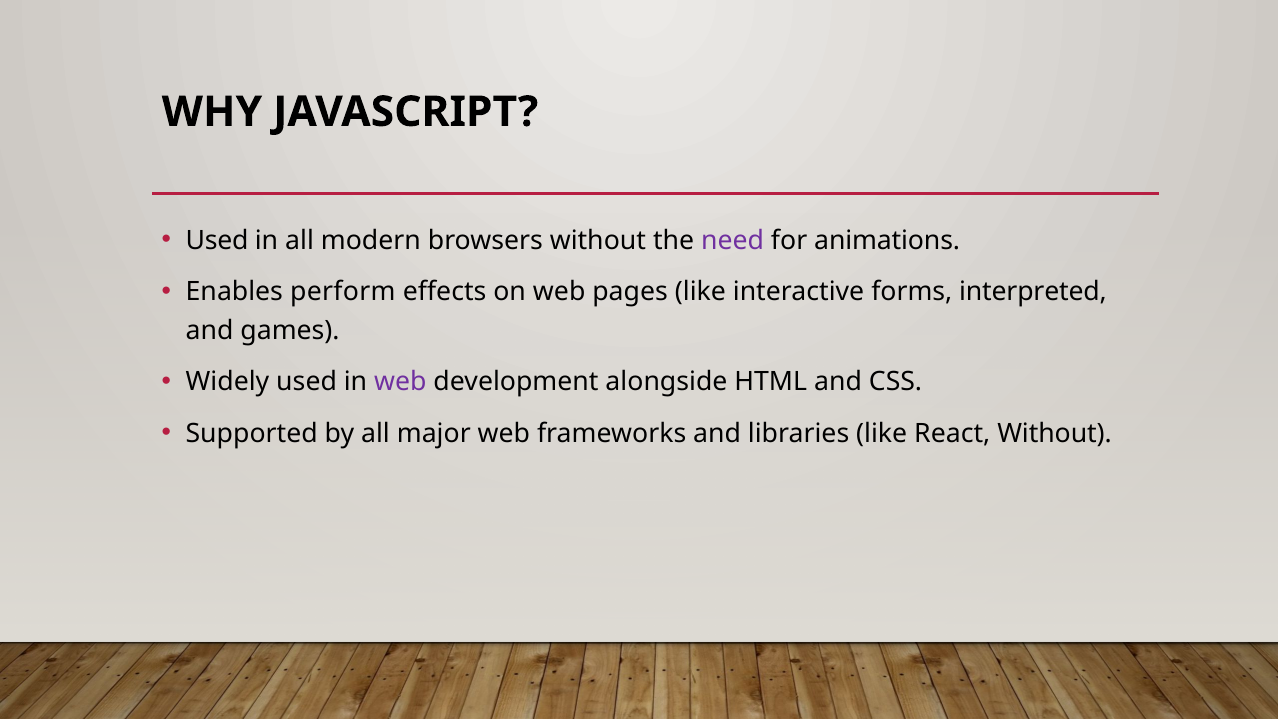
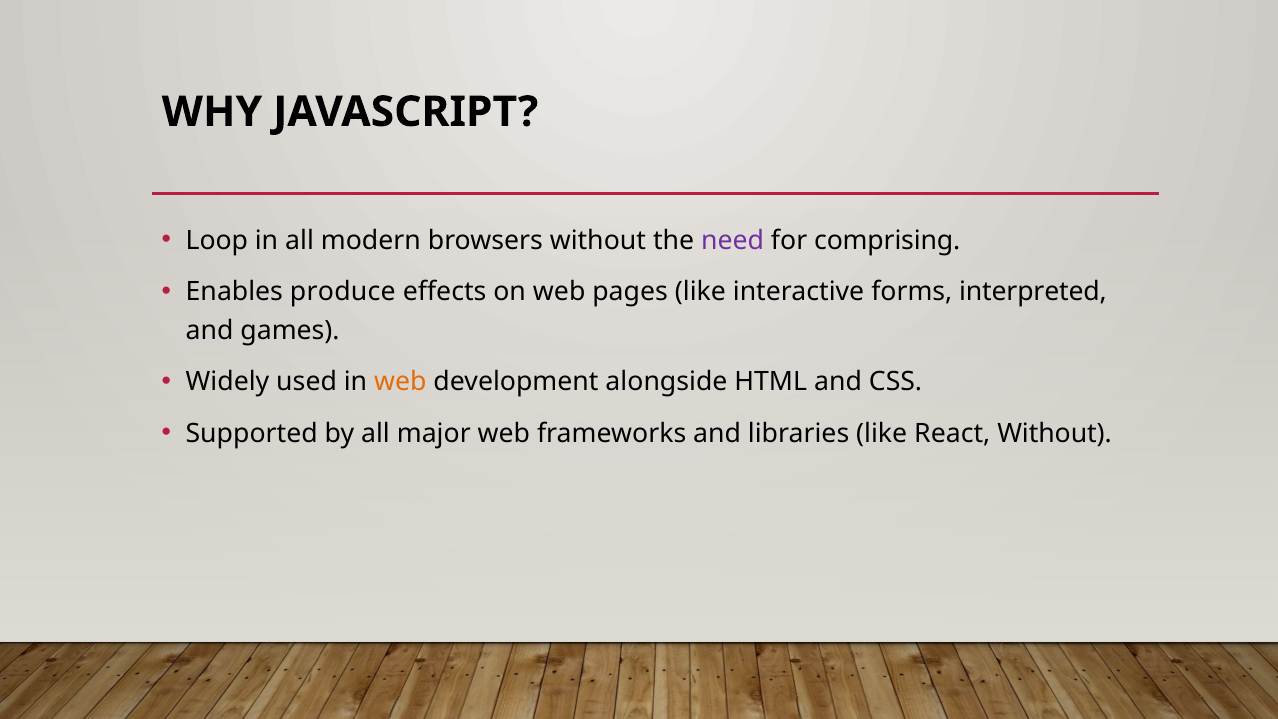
Used: Used -> Loop (217, 240)
animations: animations -> comprising (887, 240)
perform: perform -> produce (343, 292)
web colour: purple -> orange (400, 382)
